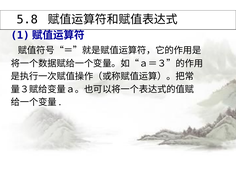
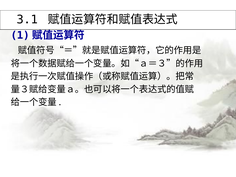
5.8: 5.8 -> 3.1 (27, 20)
